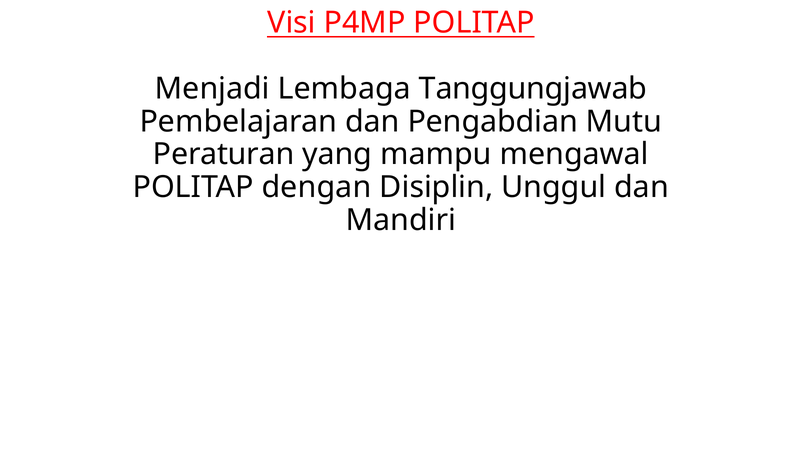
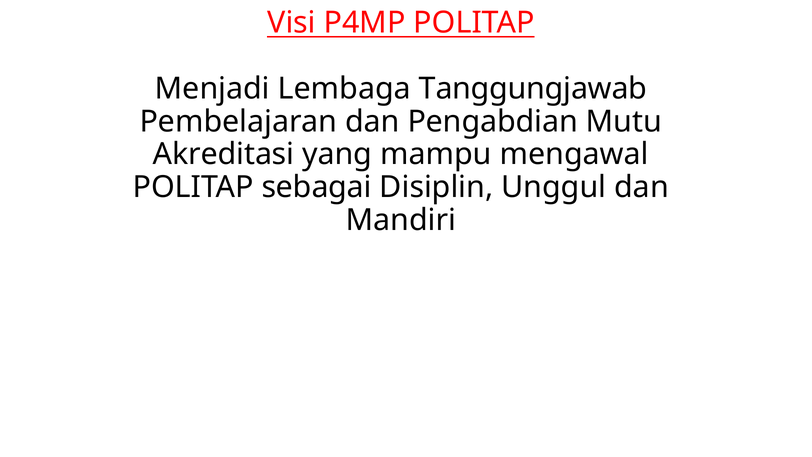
Peraturan: Peraturan -> Akreditasi (224, 154)
dengan: dengan -> sebagai (317, 187)
